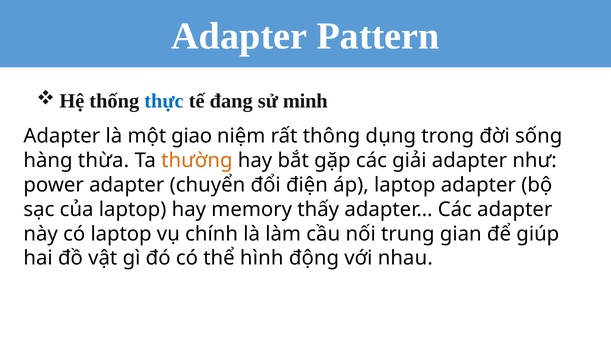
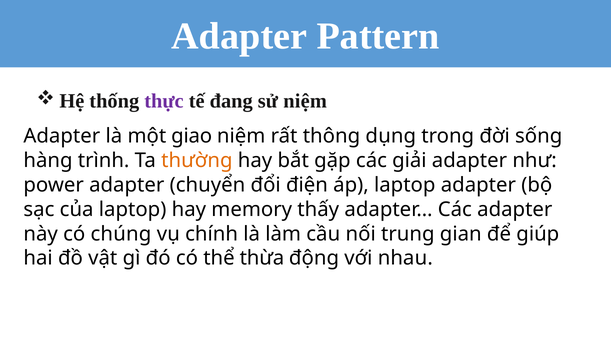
thực colour: blue -> purple (164, 101)
sử minh: minh -> niệm (305, 101)
thừa: thừa -> trình (104, 161)
có laptop: laptop -> chúng (121, 234)
hình: hình -> thừa (262, 259)
